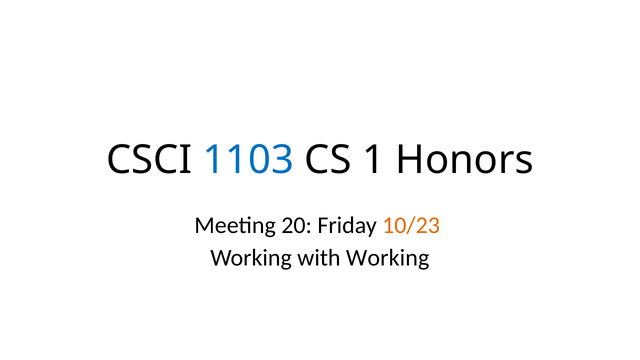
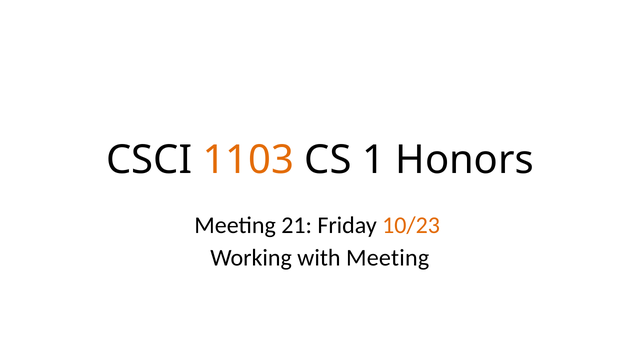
1103 colour: blue -> orange (248, 160)
20: 20 -> 21 (297, 225)
with Working: Working -> Meeting (388, 258)
